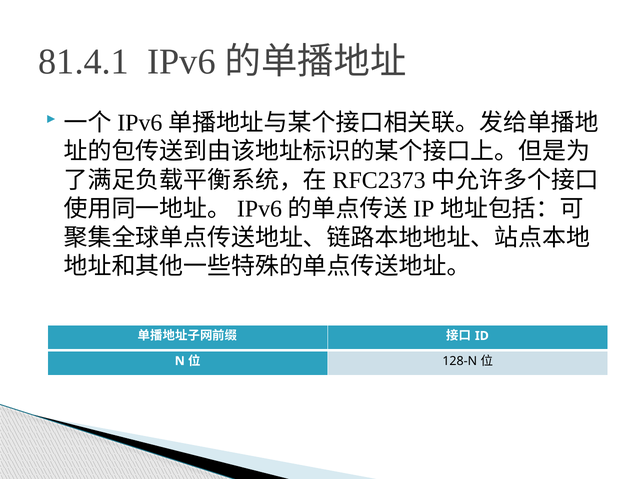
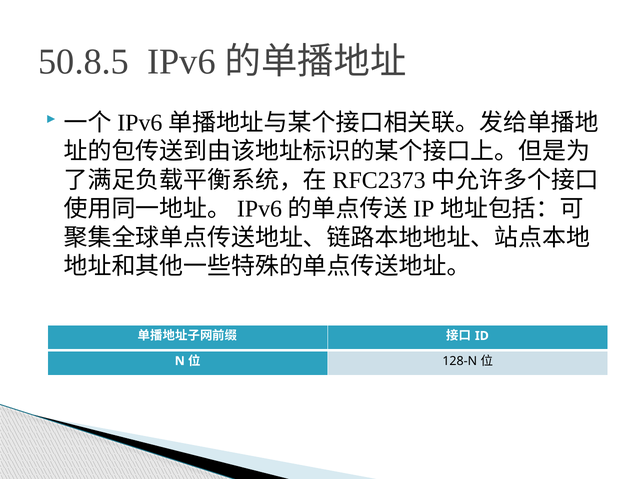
81.4.1: 81.4.1 -> 50.8.5 (84, 62)
